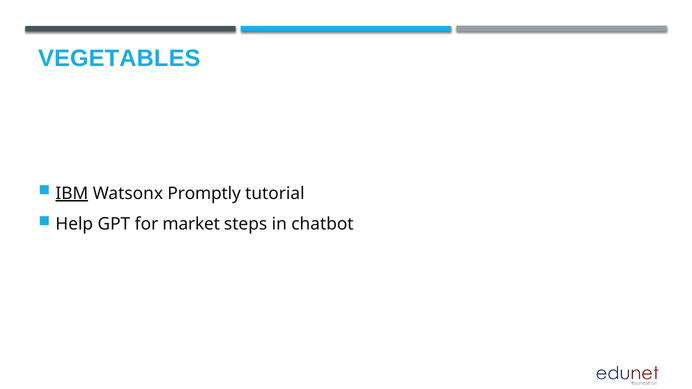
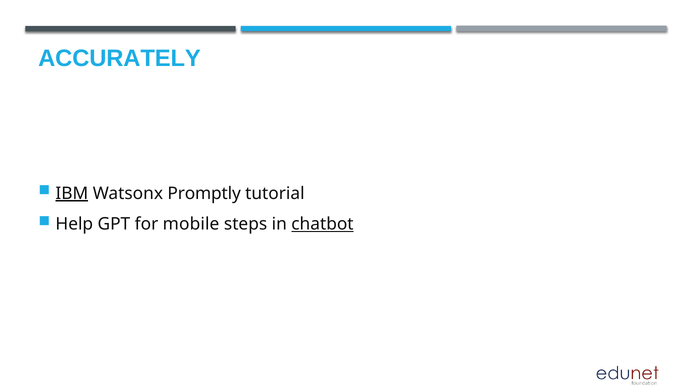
VEGETABLES: VEGETABLES -> ACCURATELY (119, 58)
market: market -> mobile (191, 224)
chatbot underline: none -> present (322, 224)
